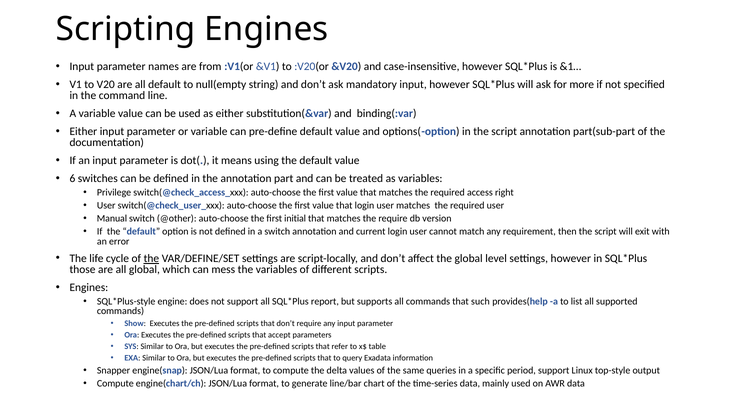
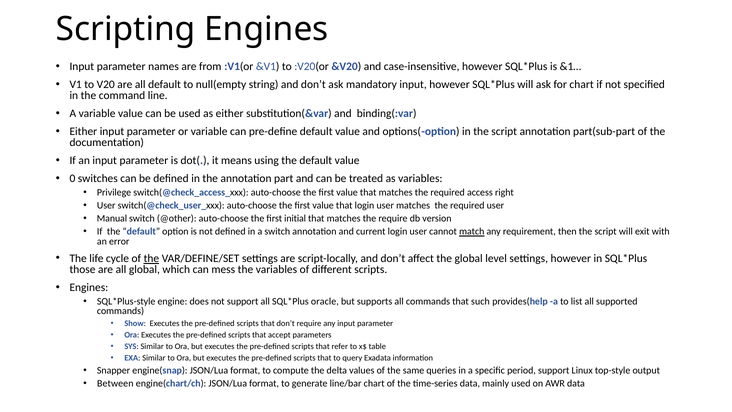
for more: more -> chart (582, 84)
6: 6 -> 0 (72, 179)
match underline: none -> present (472, 232)
report: report -> oracle (325, 301)
Compute: Compute -> Between (115, 383)
